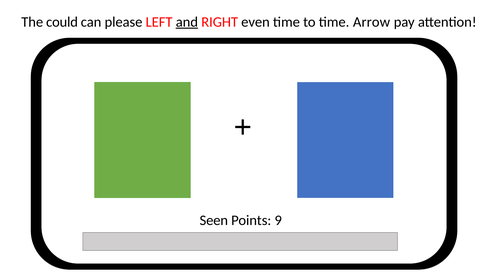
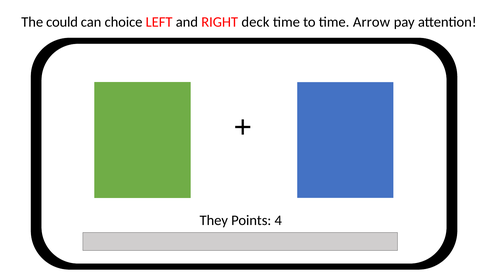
please: please -> choice (124, 22)
and underline: present -> none (187, 22)
even: even -> deck (255, 22)
Seen: Seen -> They (214, 220)
9: 9 -> 4 (278, 220)
